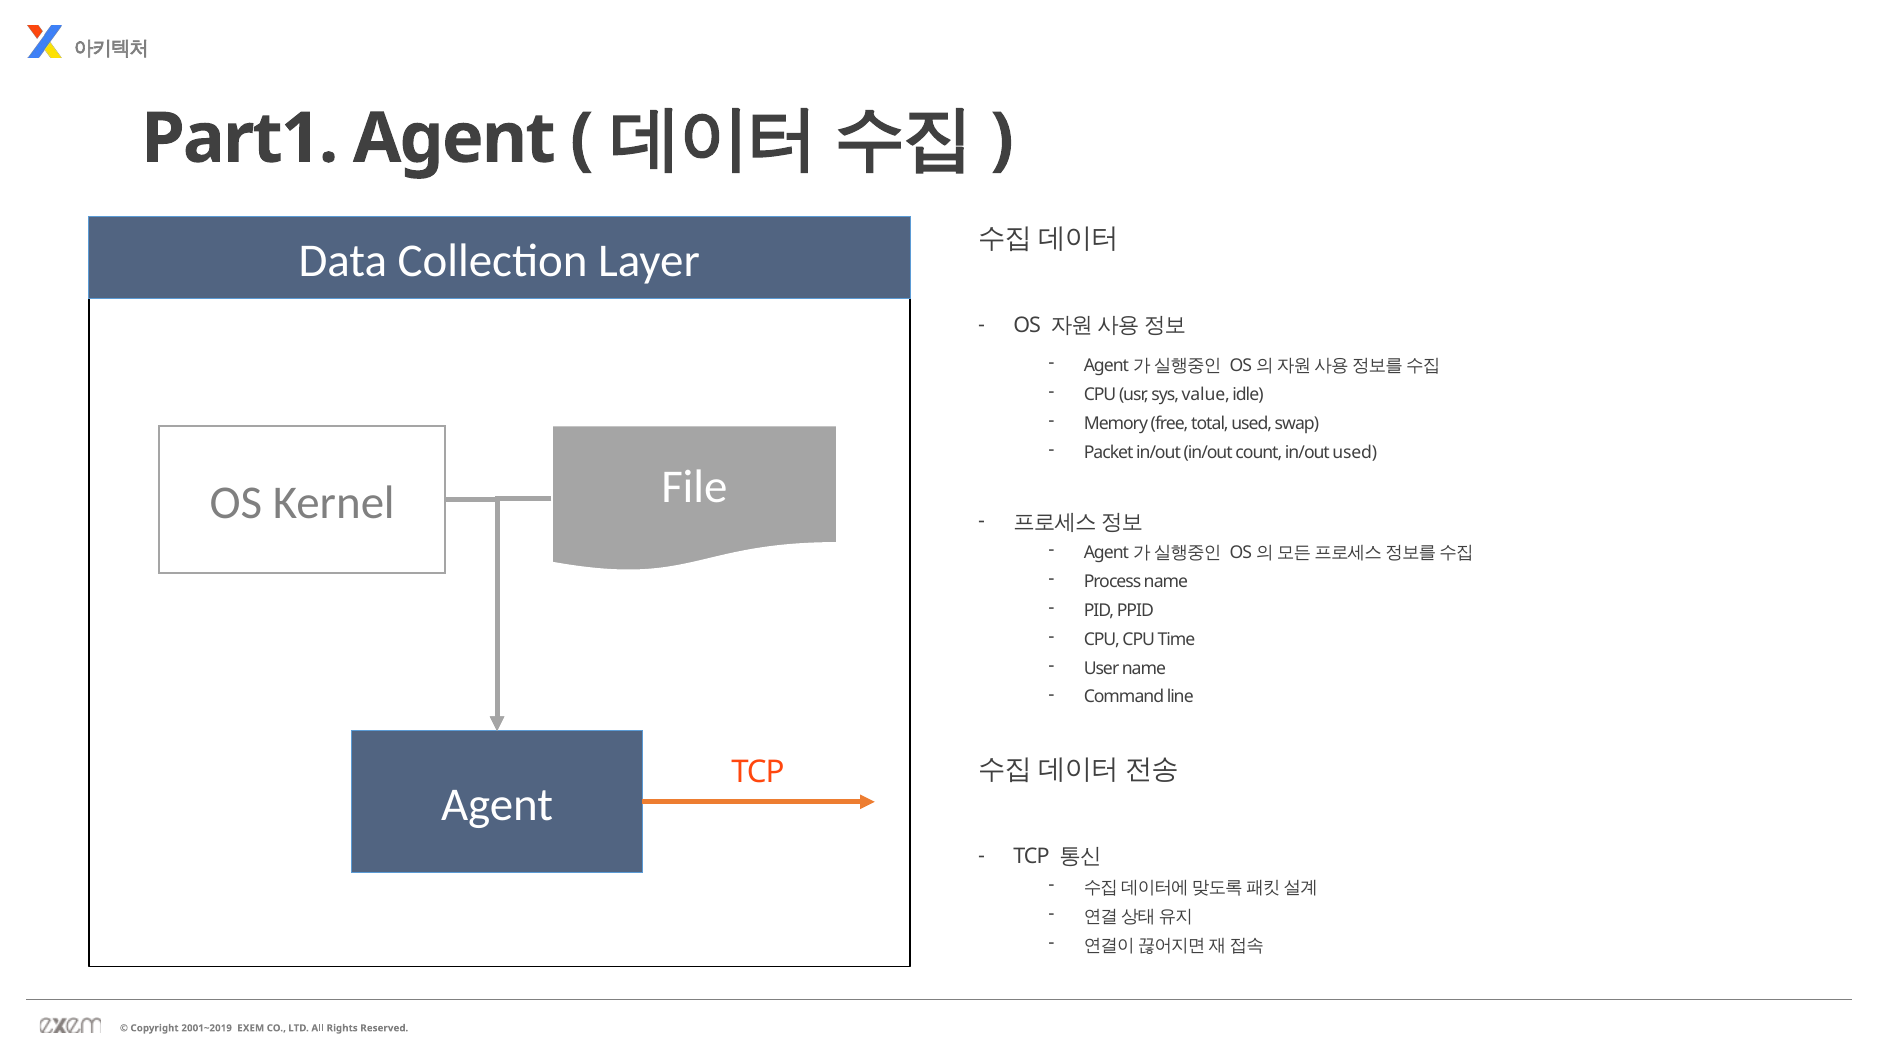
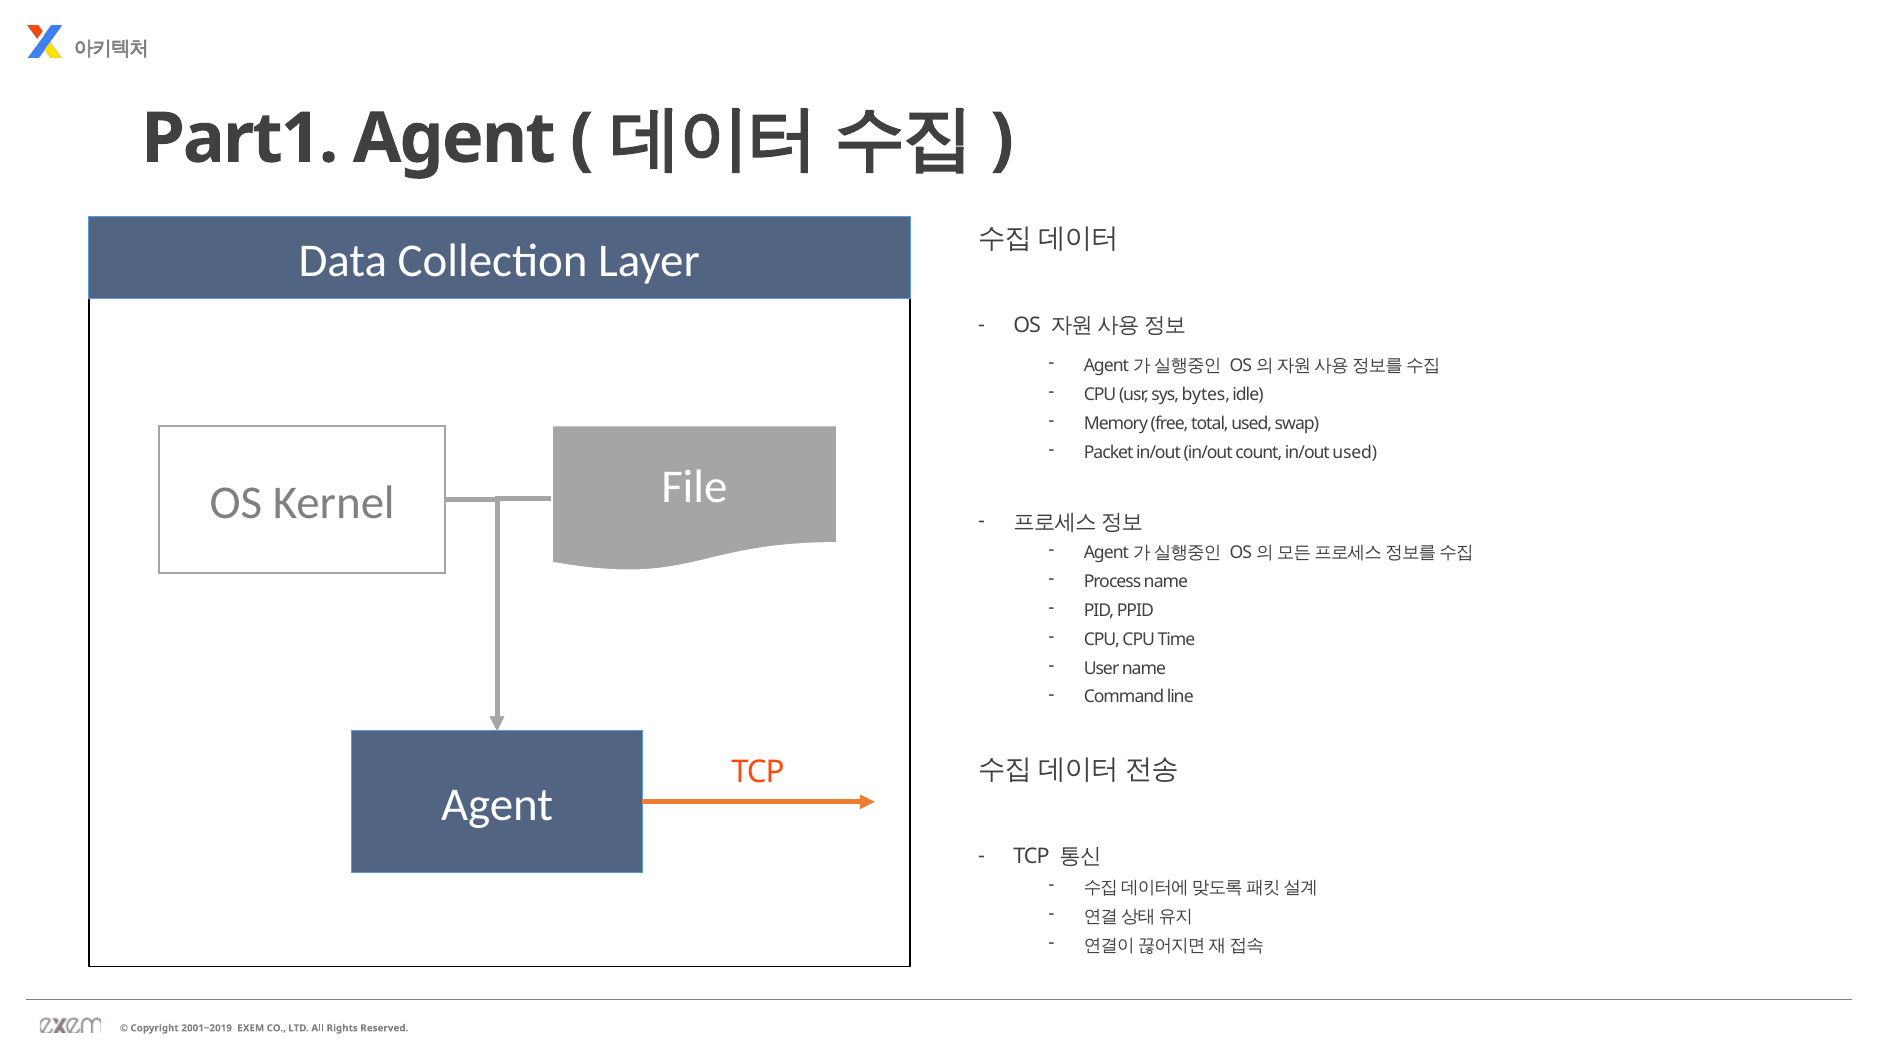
value: value -> bytes (1206, 394)
